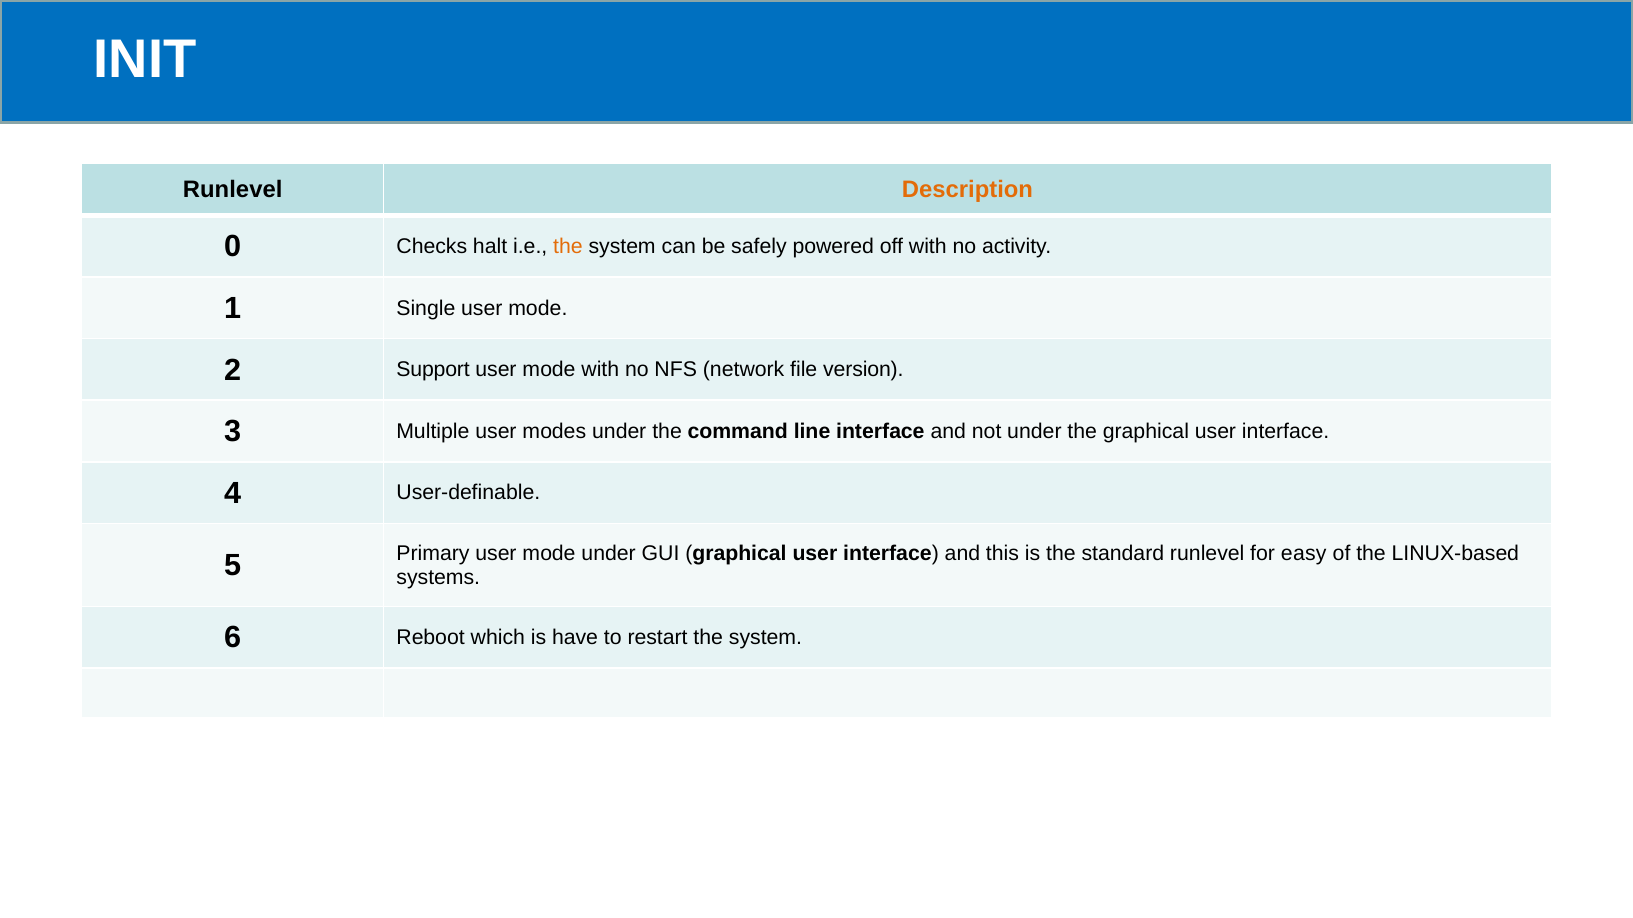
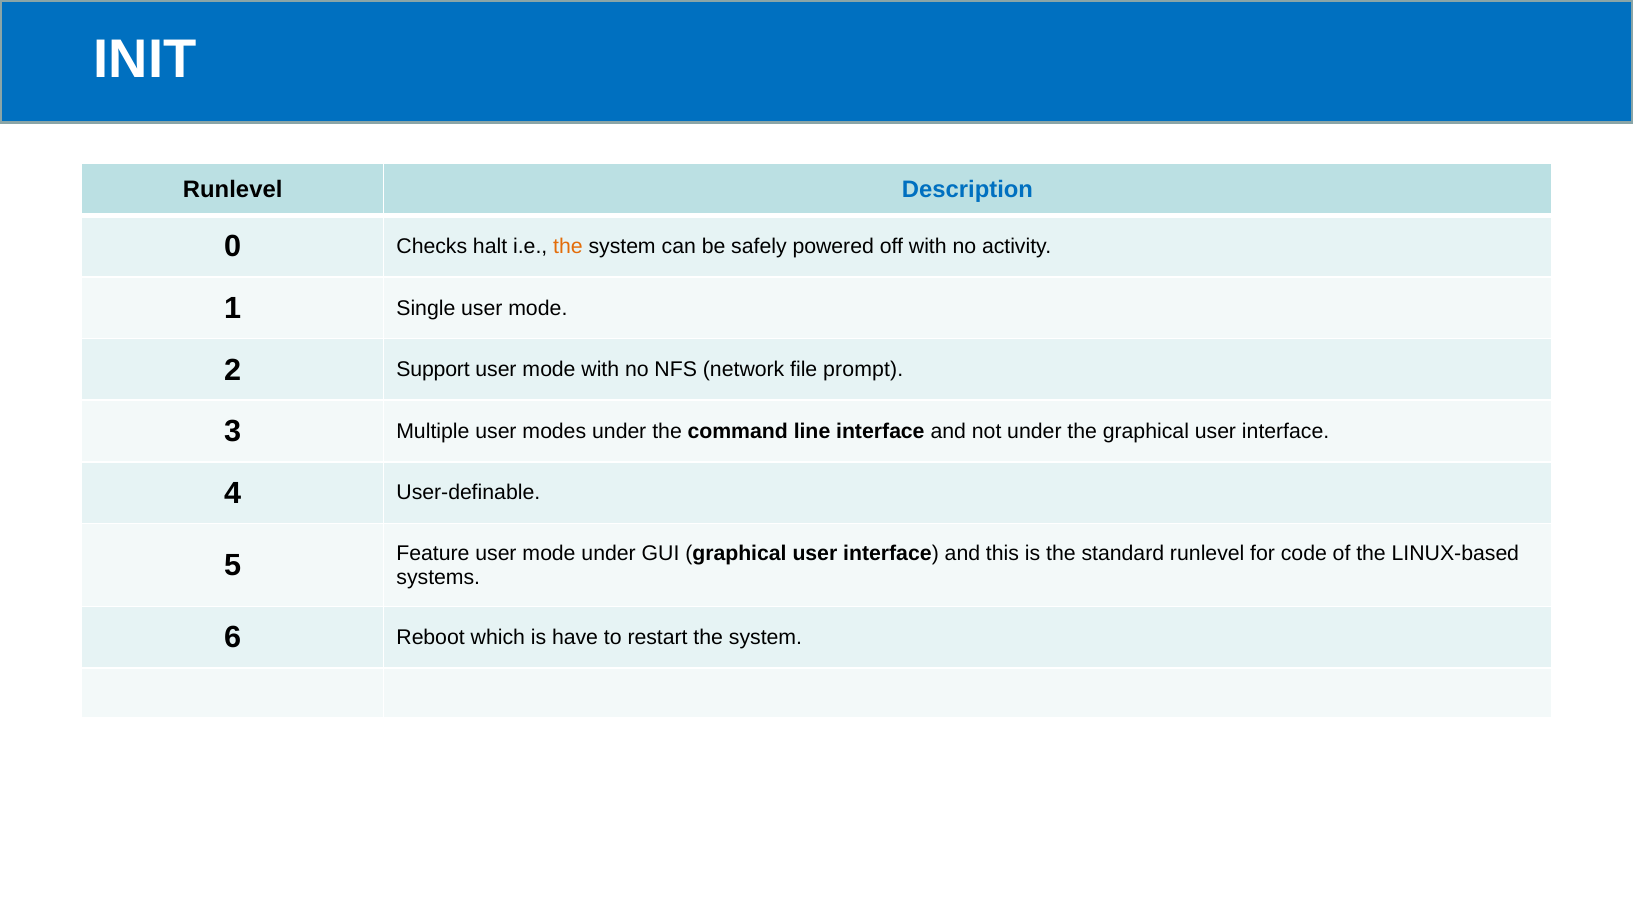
Description colour: orange -> blue (967, 190)
version: version -> prompt (863, 370)
Primary: Primary -> Feature (433, 554)
easy: easy -> code (1304, 554)
